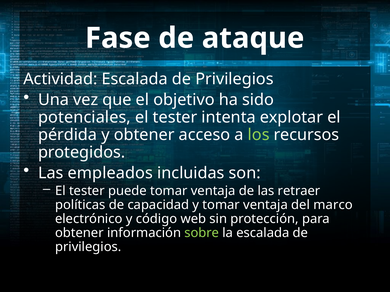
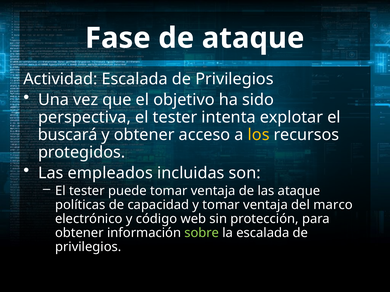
potenciales: potenciales -> perspectiva (84, 117)
pérdida: pérdida -> buscará (68, 135)
los colour: light green -> yellow (259, 135)
las retraer: retraer -> ataque (299, 191)
